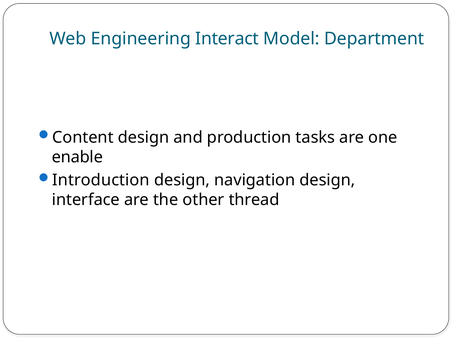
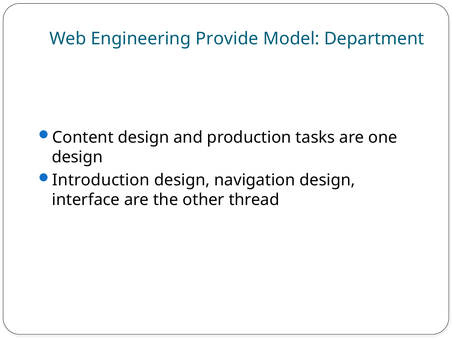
Interact: Interact -> Provide (227, 39)
enable: enable -> design (77, 157)
